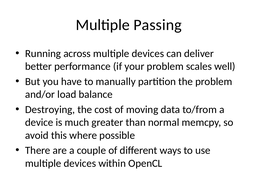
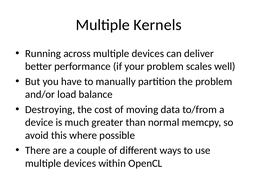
Passing: Passing -> Kernels (158, 25)
